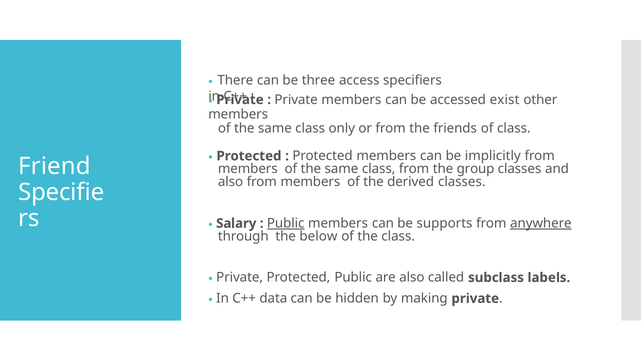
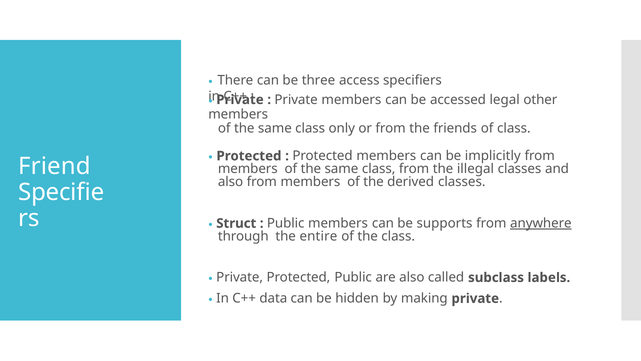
exist: exist -> legal (505, 100)
group: group -> illegal (475, 169)
Salary: Salary -> Struct (236, 223)
Public underline: present -> none (286, 223)
below: below -> entire (318, 236)
